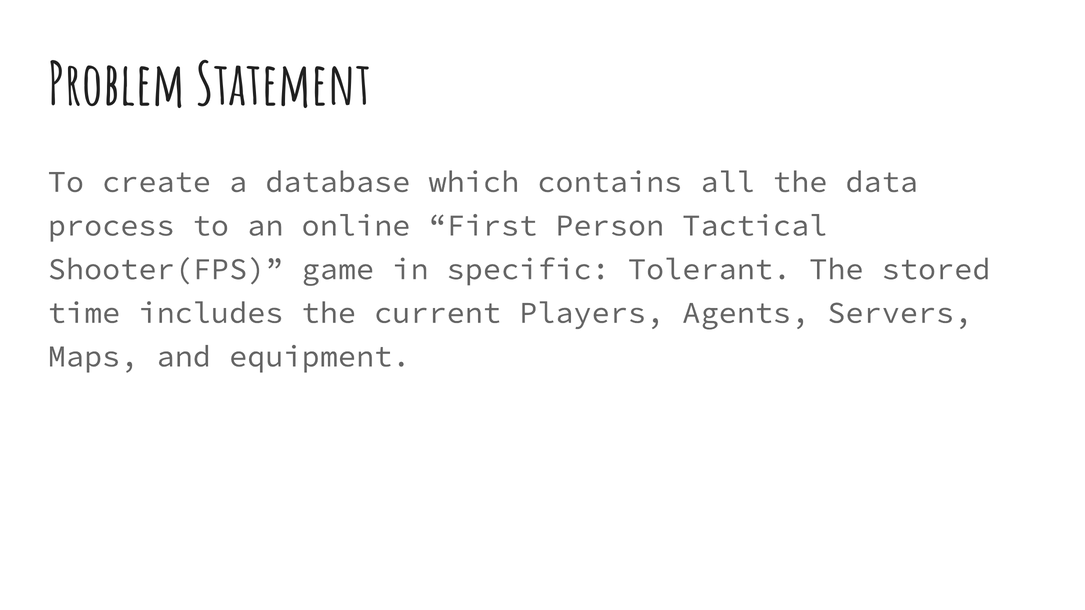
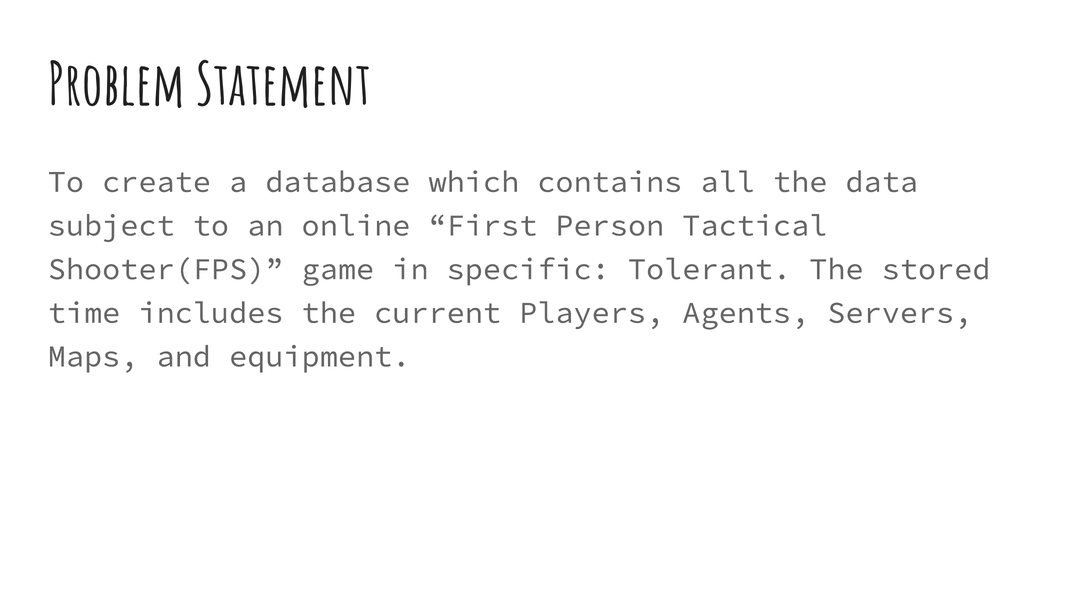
process: process -> subject (111, 226)
